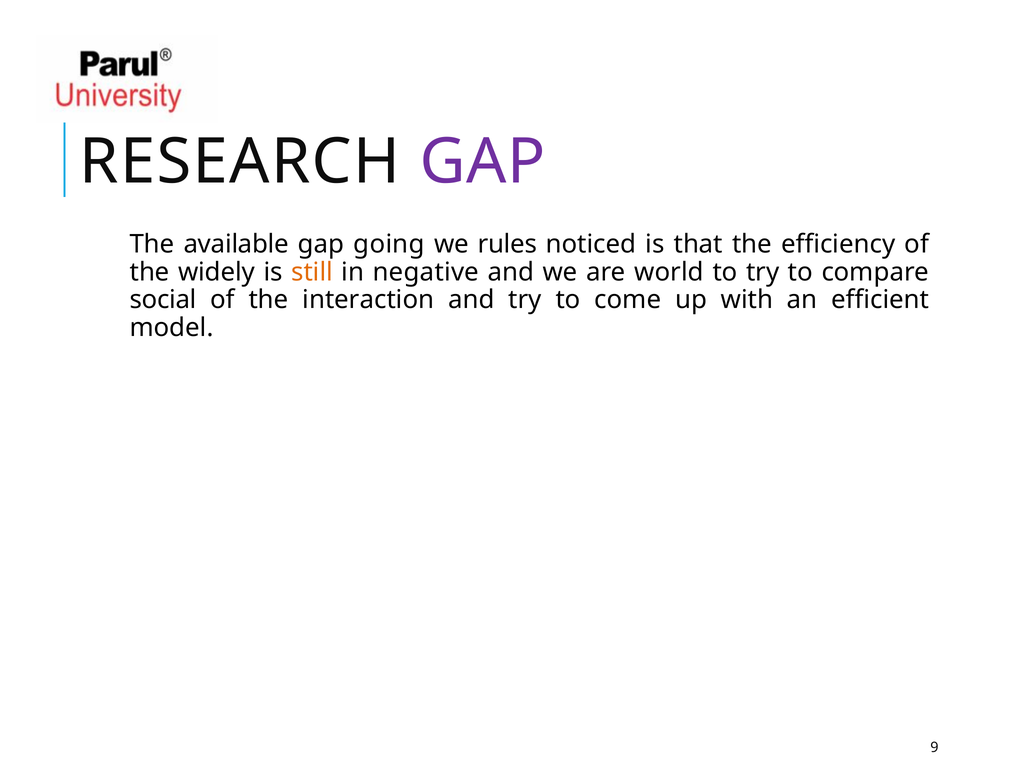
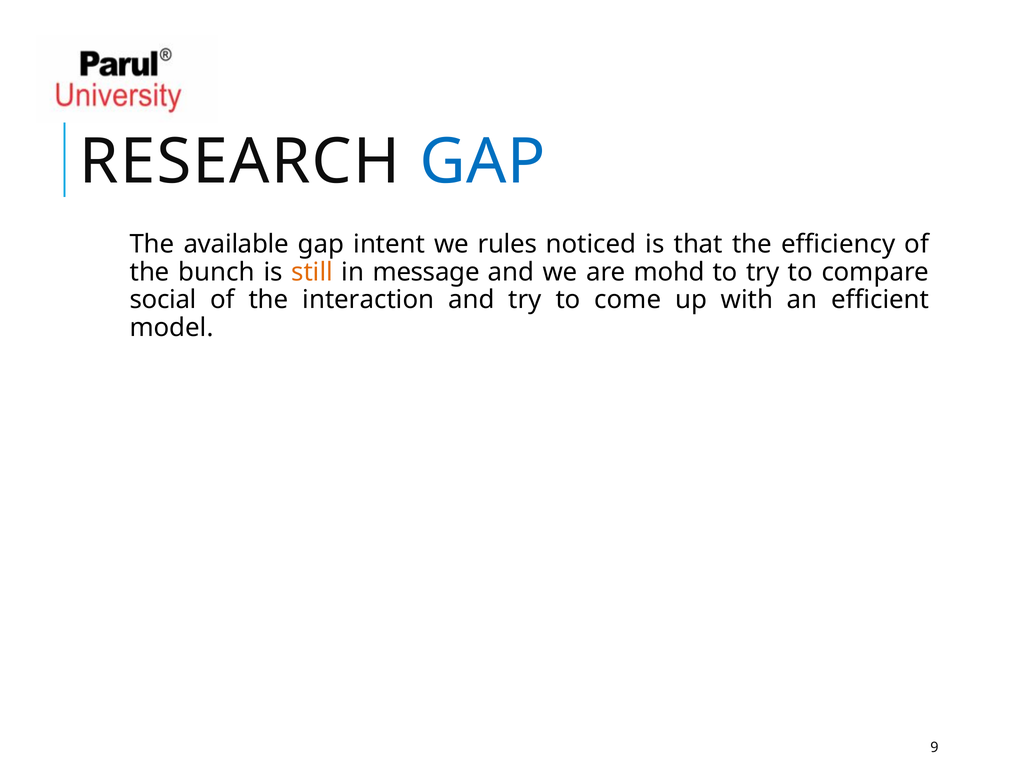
GAP colour: purple -> blue (483, 162)
going: going -> intent (389, 244)
widely: widely -> bunch (217, 272)
negative: negative -> message (426, 272)
world: world -> mohd (669, 272)
